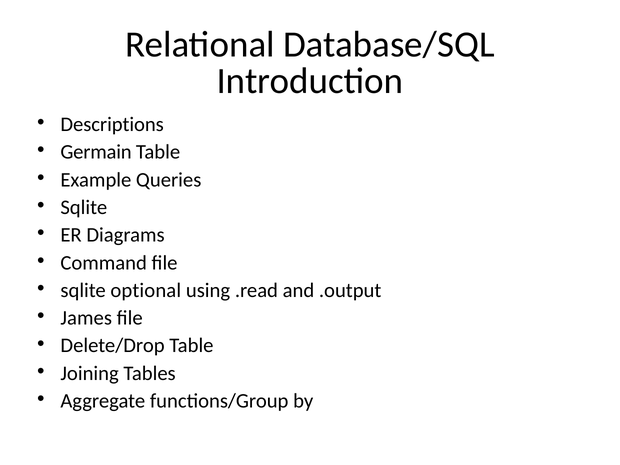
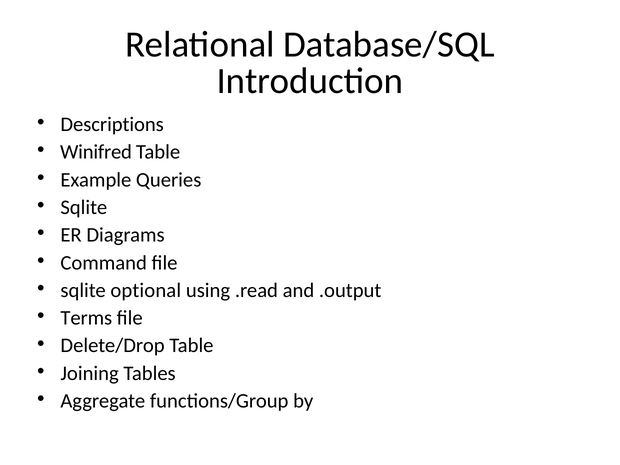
Germain: Germain -> Winifred (96, 152)
James: James -> Terms (86, 318)
